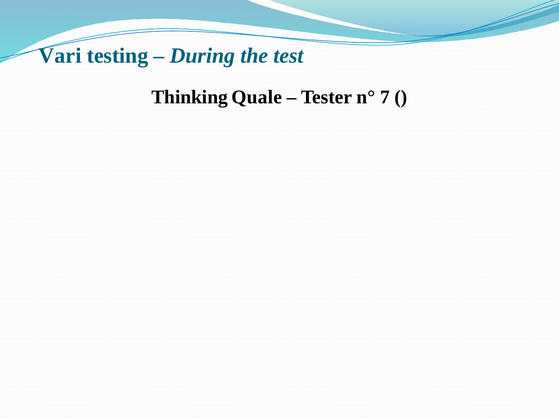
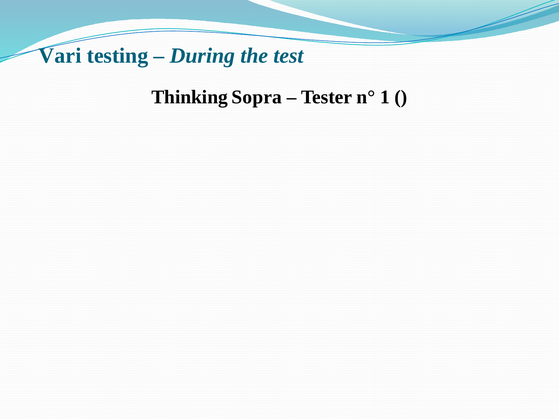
Quale: Quale -> Sopra (257, 97)
7: 7 -> 1 (385, 97)
